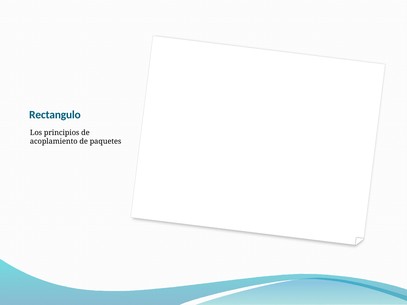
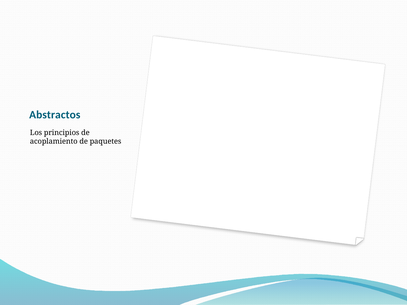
Rectangulo: Rectangulo -> Abstractos (55, 115)
